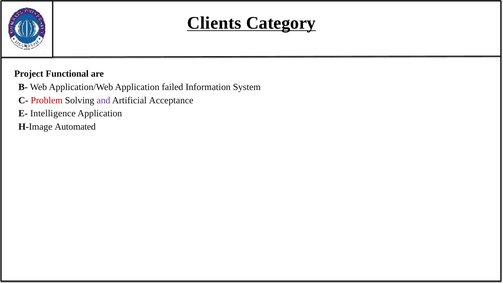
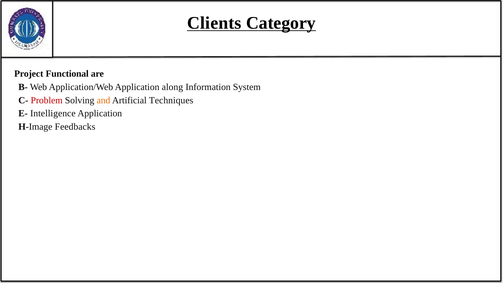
failed: failed -> along (172, 87)
and colour: purple -> orange (103, 100)
Acceptance: Acceptance -> Techniques (171, 100)
Automated: Automated -> Feedbacks (75, 127)
